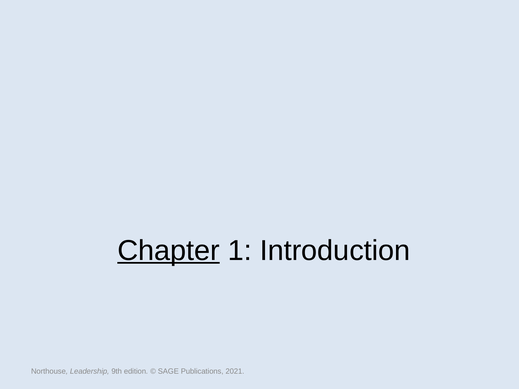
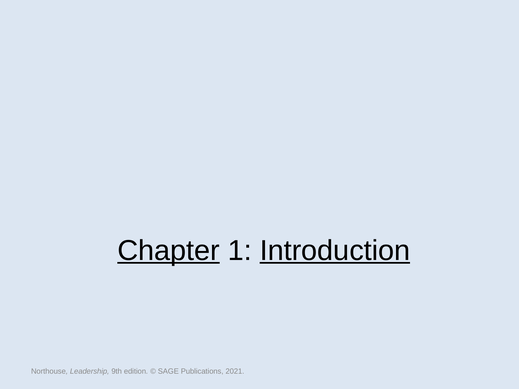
Introduction underline: none -> present (335, 251)
